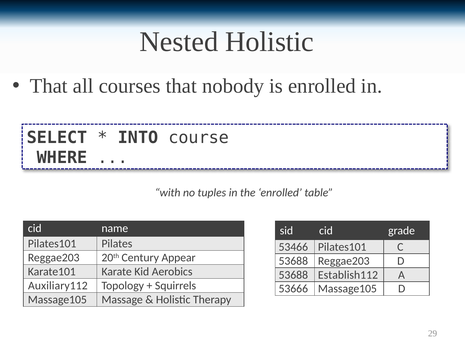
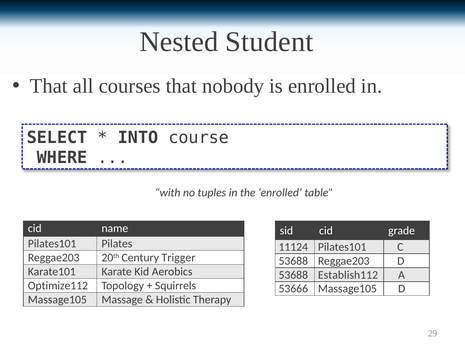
Nested Holistic: Holistic -> Student (269, 42)
53466: 53466 -> 11124 (293, 247)
Appear: Appear -> Trigger (178, 258)
Auxiliary112: Auxiliary112 -> Optimize112 (58, 286)
